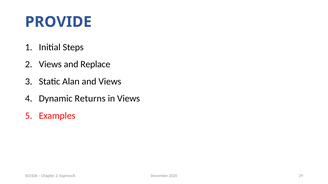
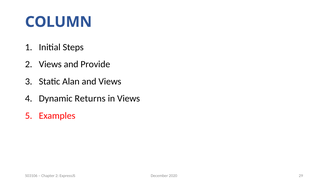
PROVIDE: PROVIDE -> COLUMN (58, 22)
Replace: Replace -> Provide (95, 64)
